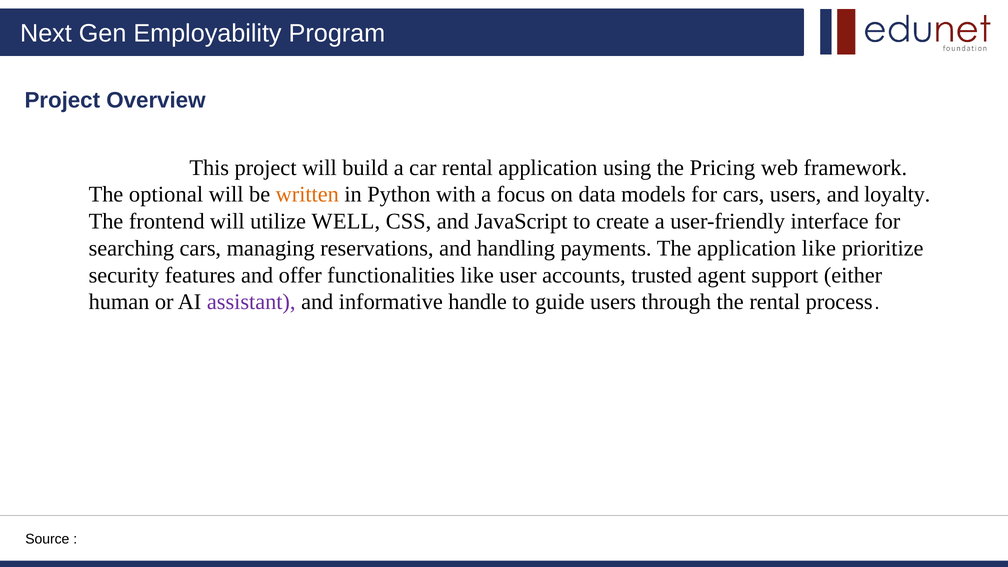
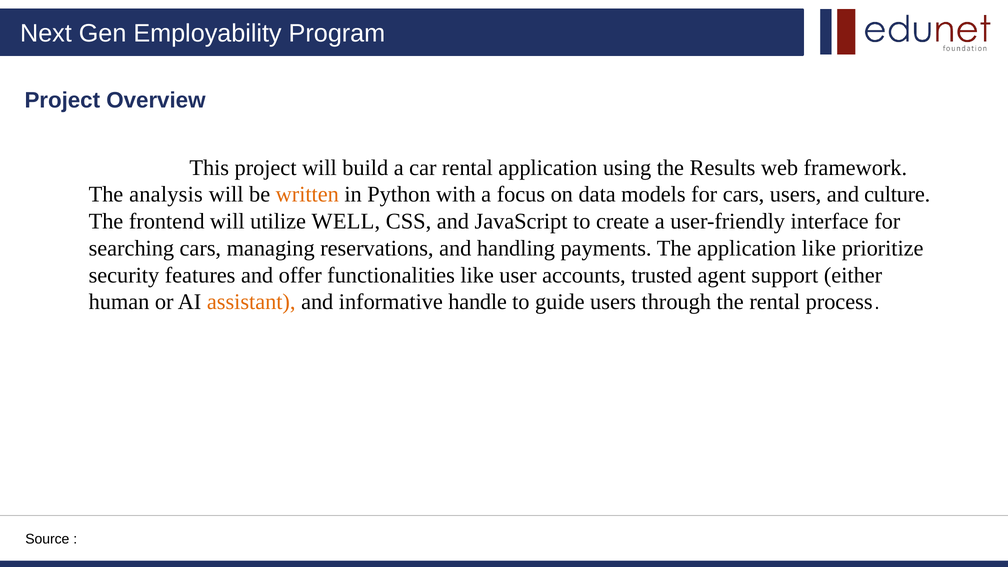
Pricing: Pricing -> Results (723, 168)
optional: optional -> analysis (166, 195)
loyalty: loyalty -> culture (897, 195)
assistant colour: purple -> orange (251, 302)
